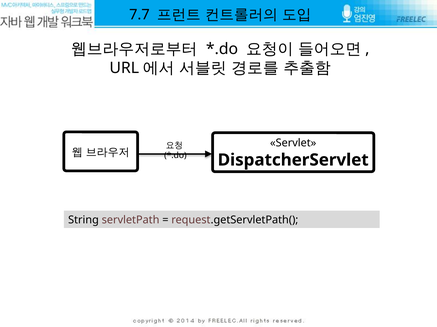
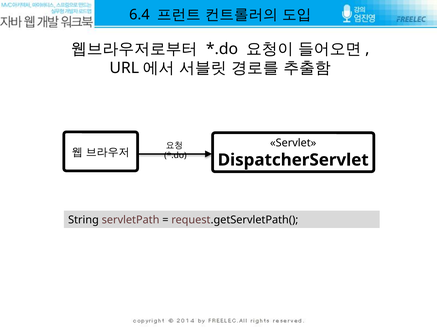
7.7: 7.7 -> 6.4 (139, 15)
